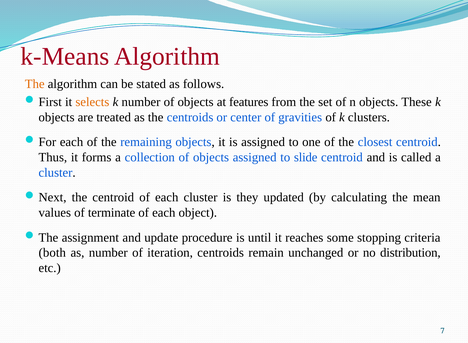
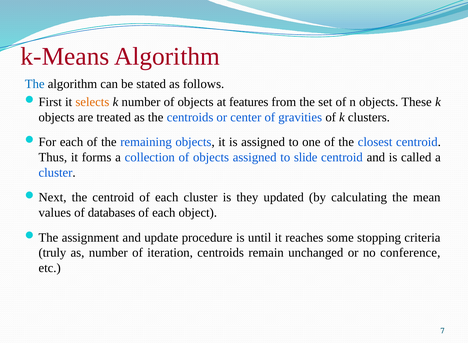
The colour: orange -> blue (35, 84)
terminate: terminate -> databases (112, 213)
both: both -> truly (52, 253)
distribution: distribution -> conference (410, 253)
